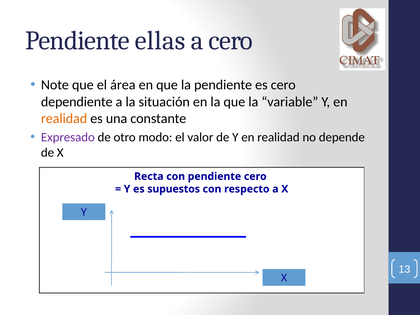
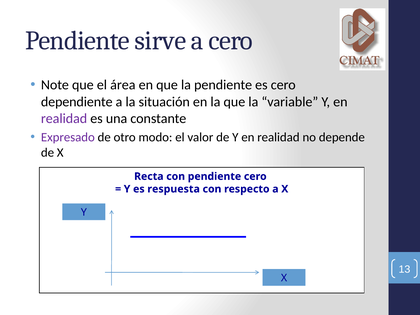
ellas: ellas -> sirve (160, 41)
realidad colour: orange -> purple (64, 119)
supuestos: supuestos -> respuesta (174, 189)
